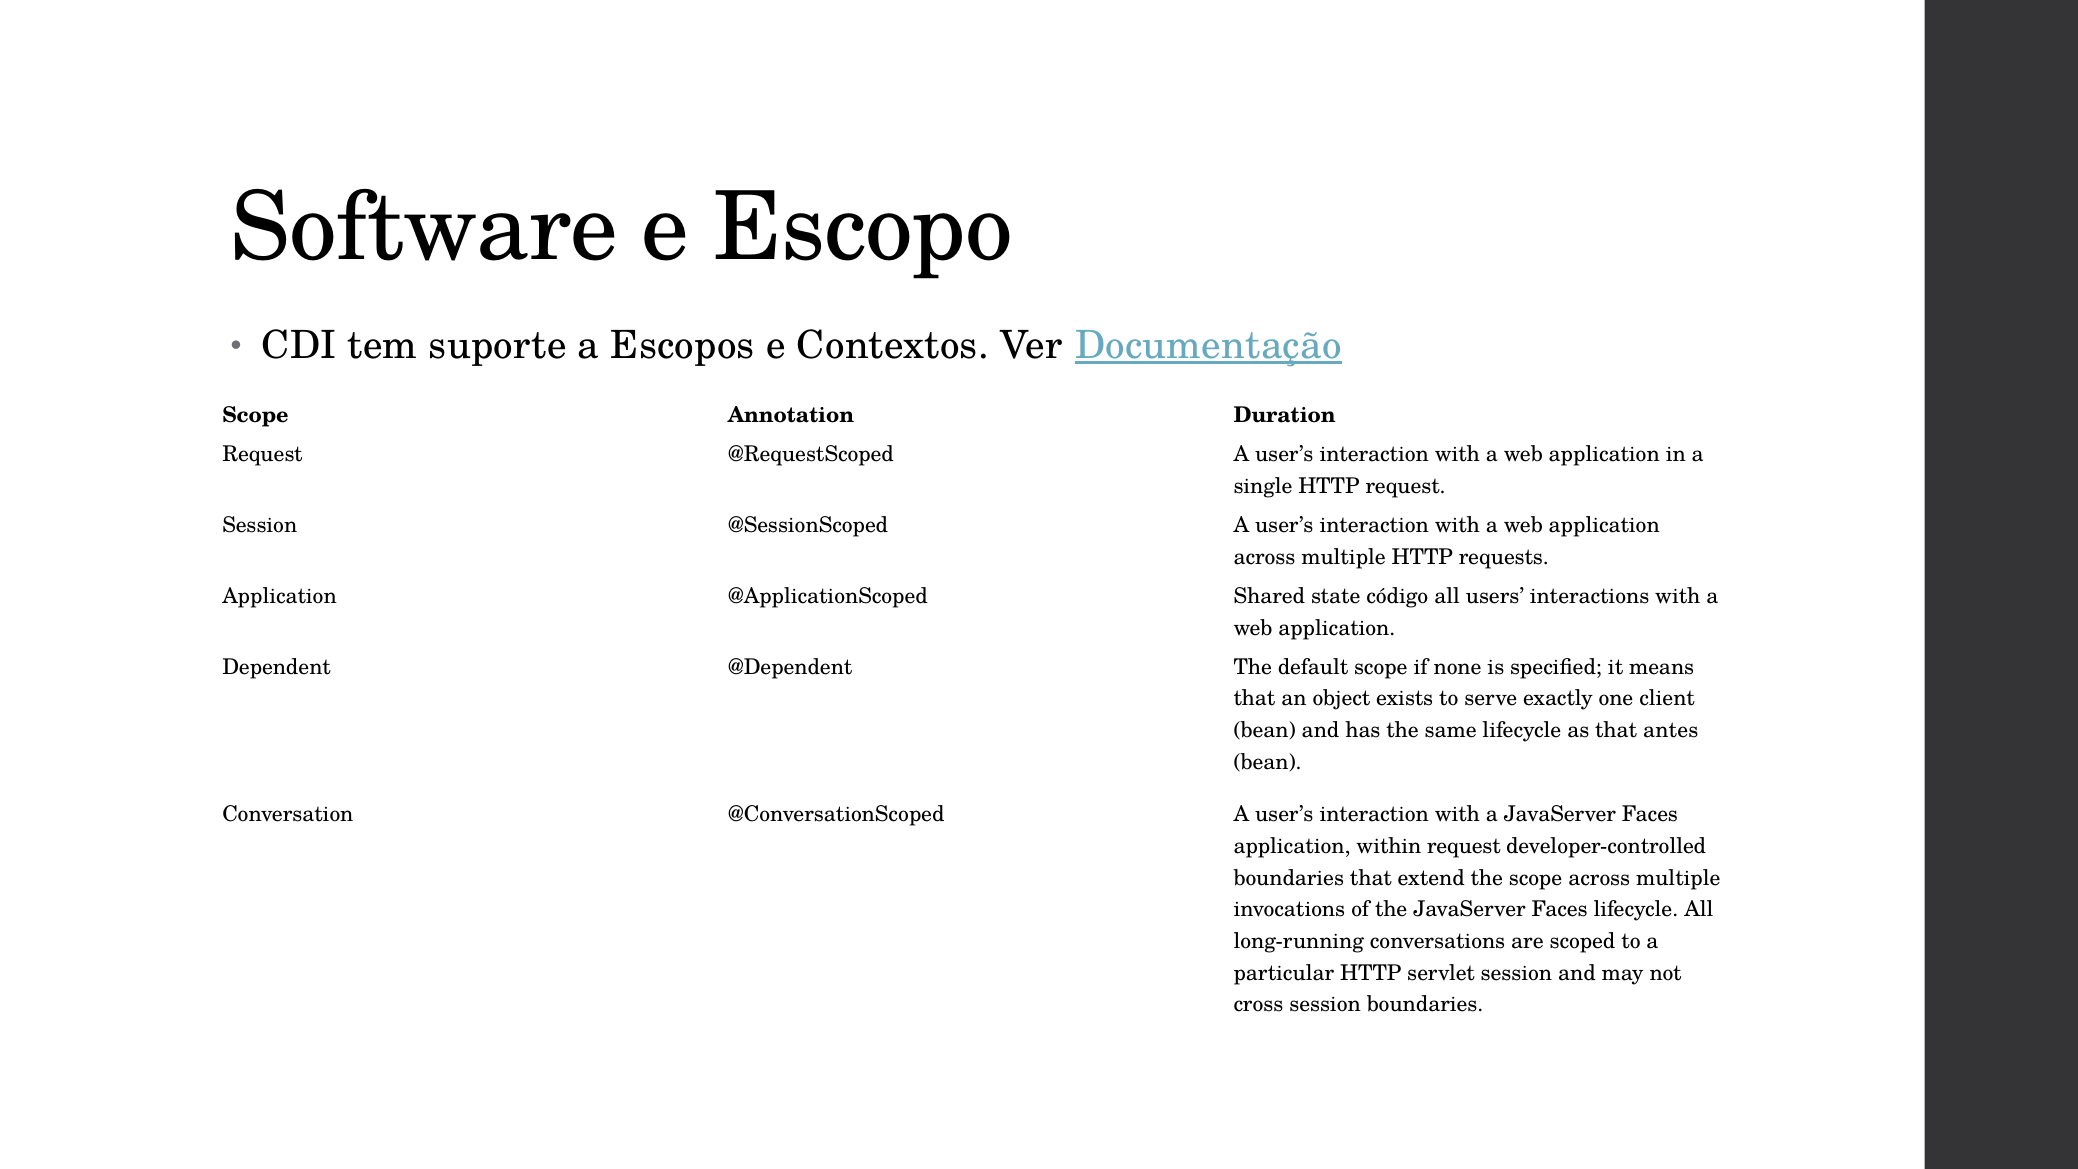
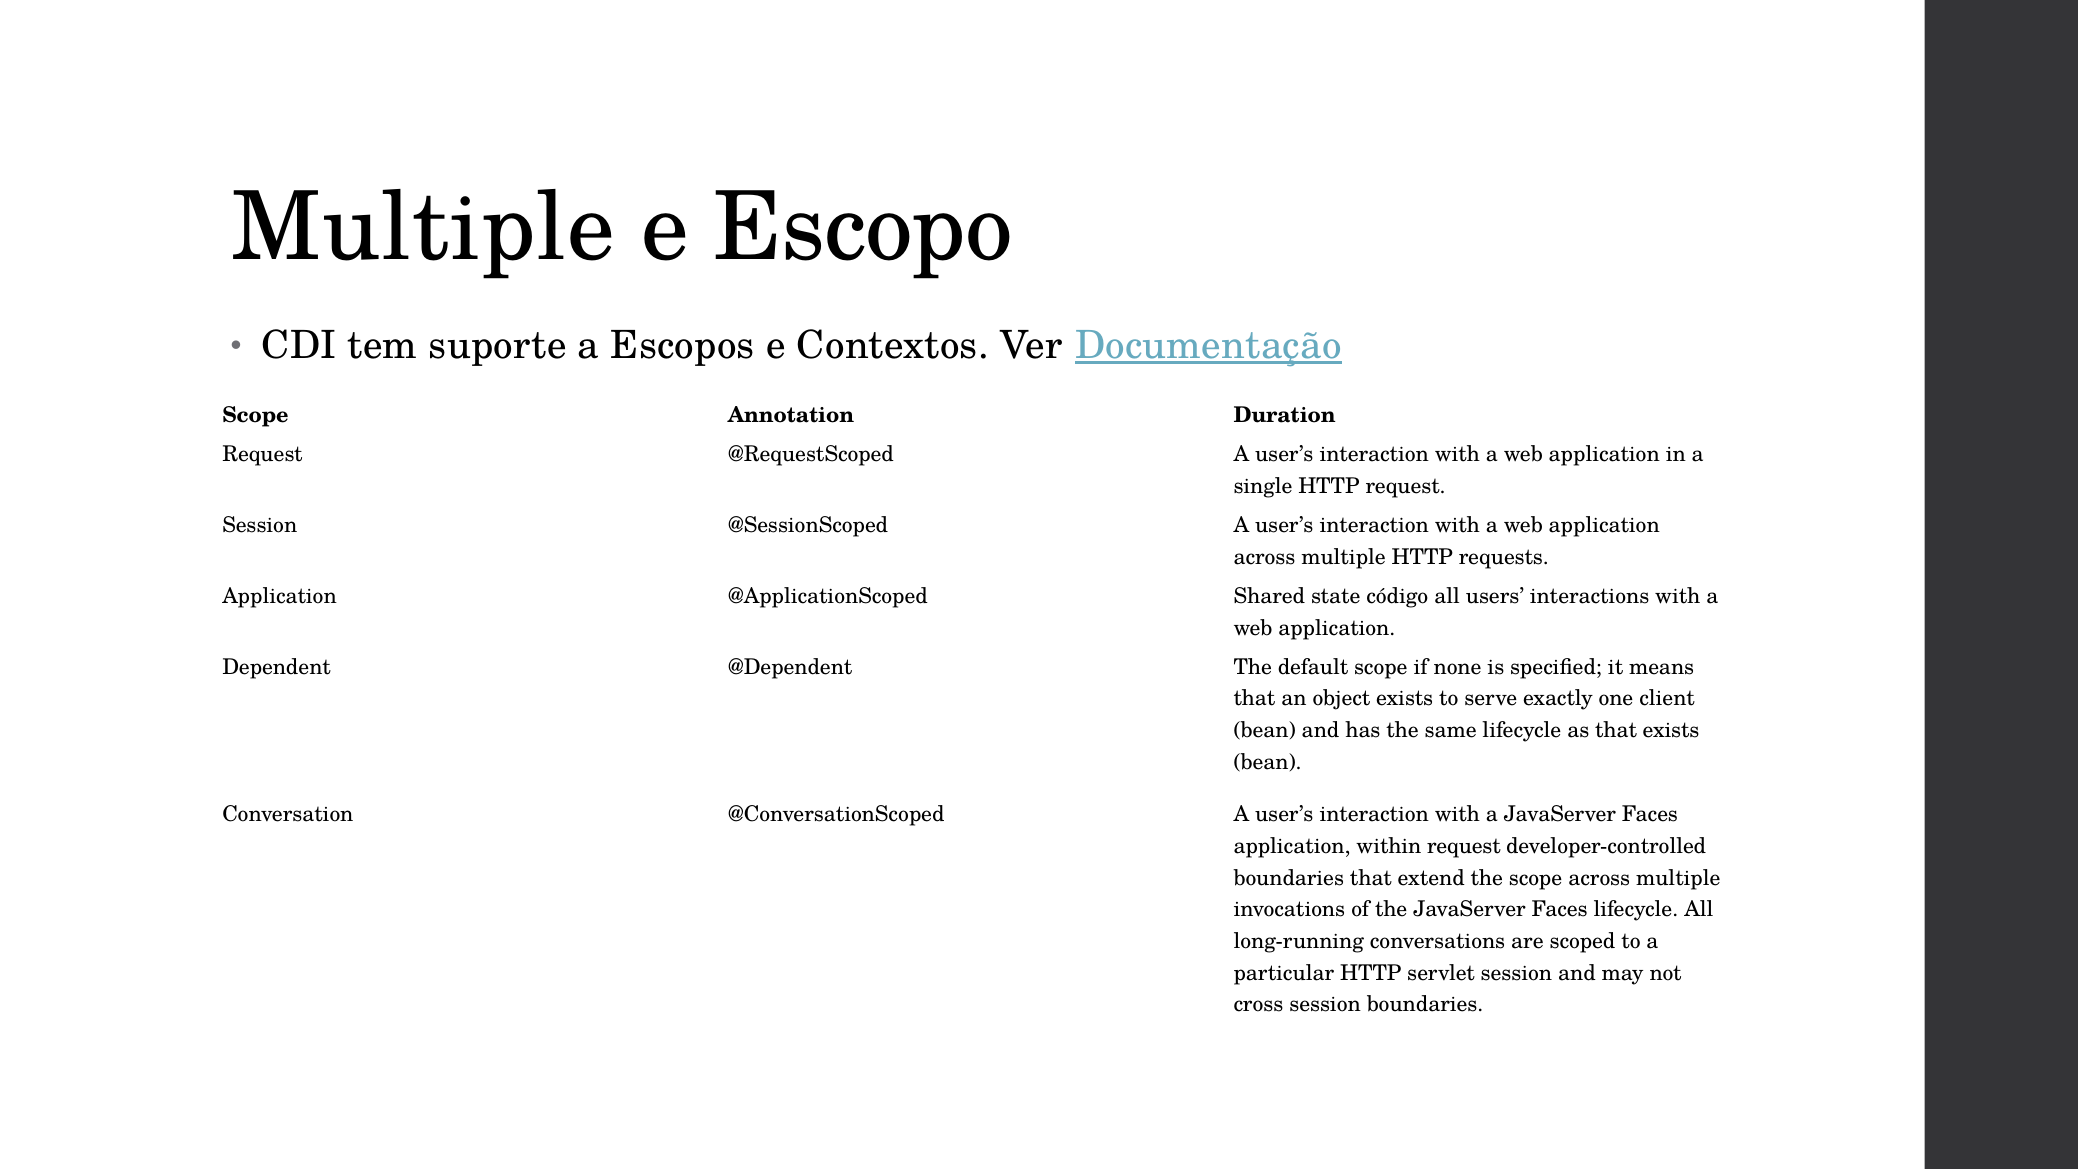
Software: Software -> Multiple (423, 228)
that antes: antes -> exists (1671, 730)
